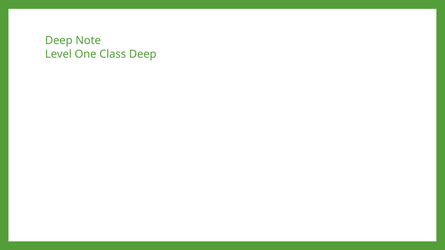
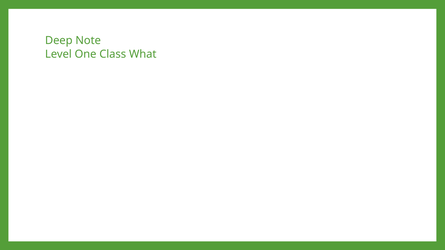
Class Deep: Deep -> What (143, 54)
